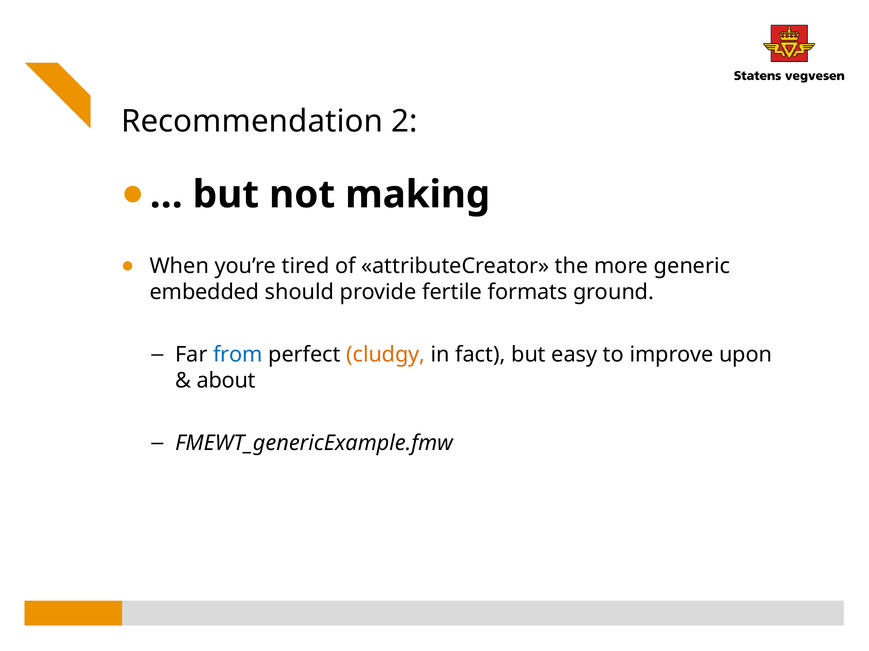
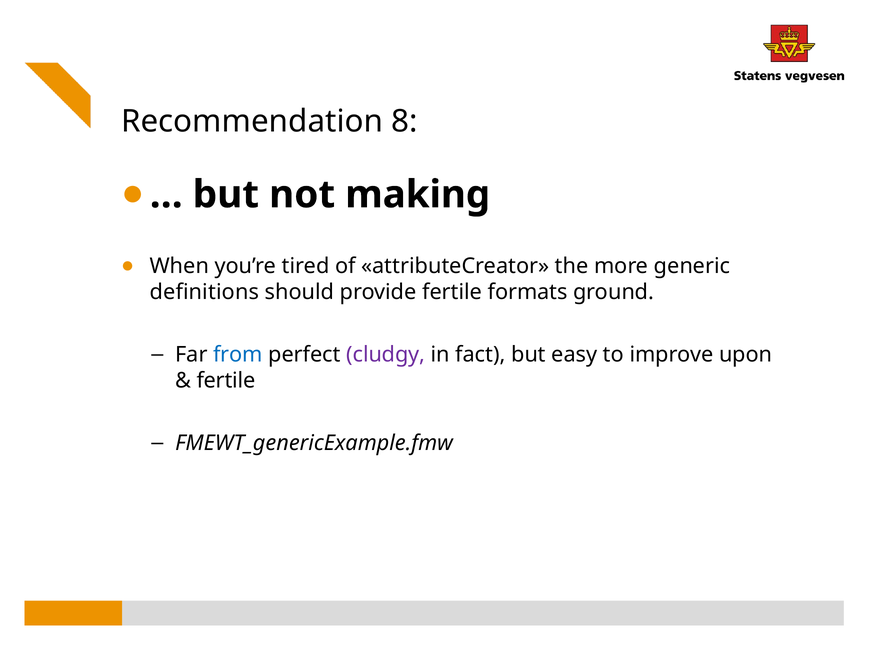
2: 2 -> 8 (404, 122)
embedded: embedded -> definitions (204, 292)
cludgy colour: orange -> purple (386, 355)
about: about -> fertile (226, 381)
